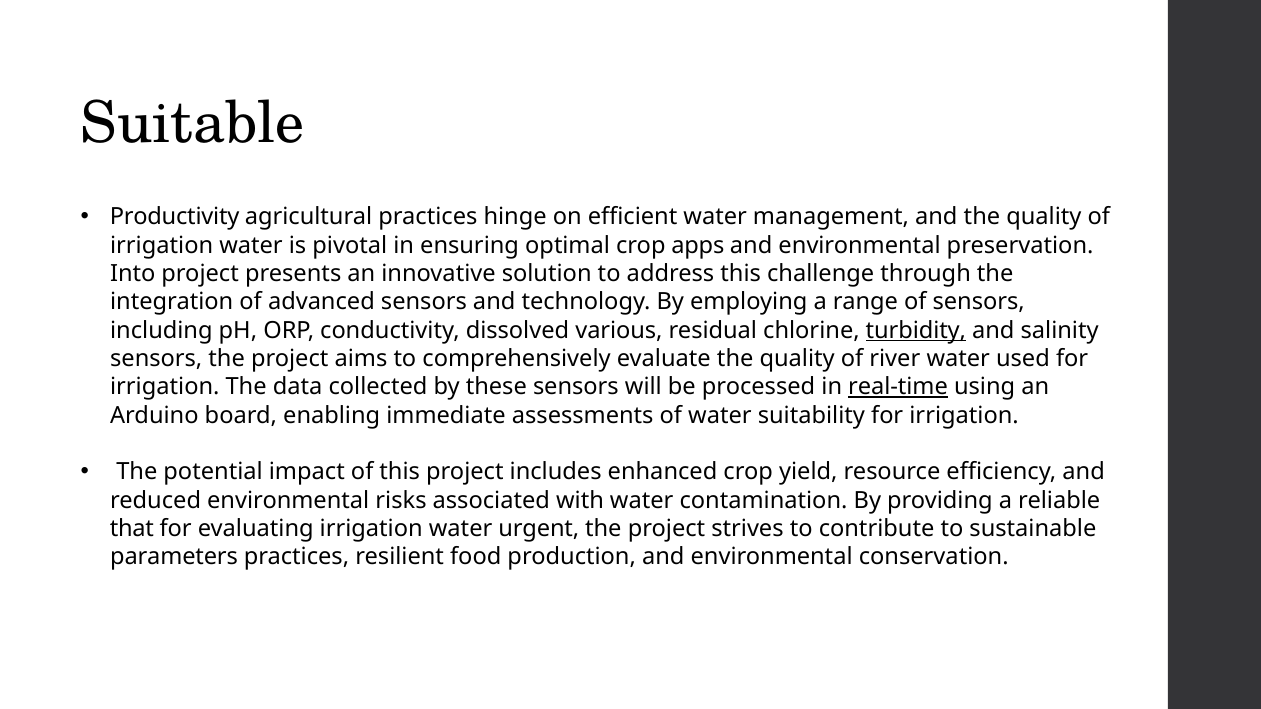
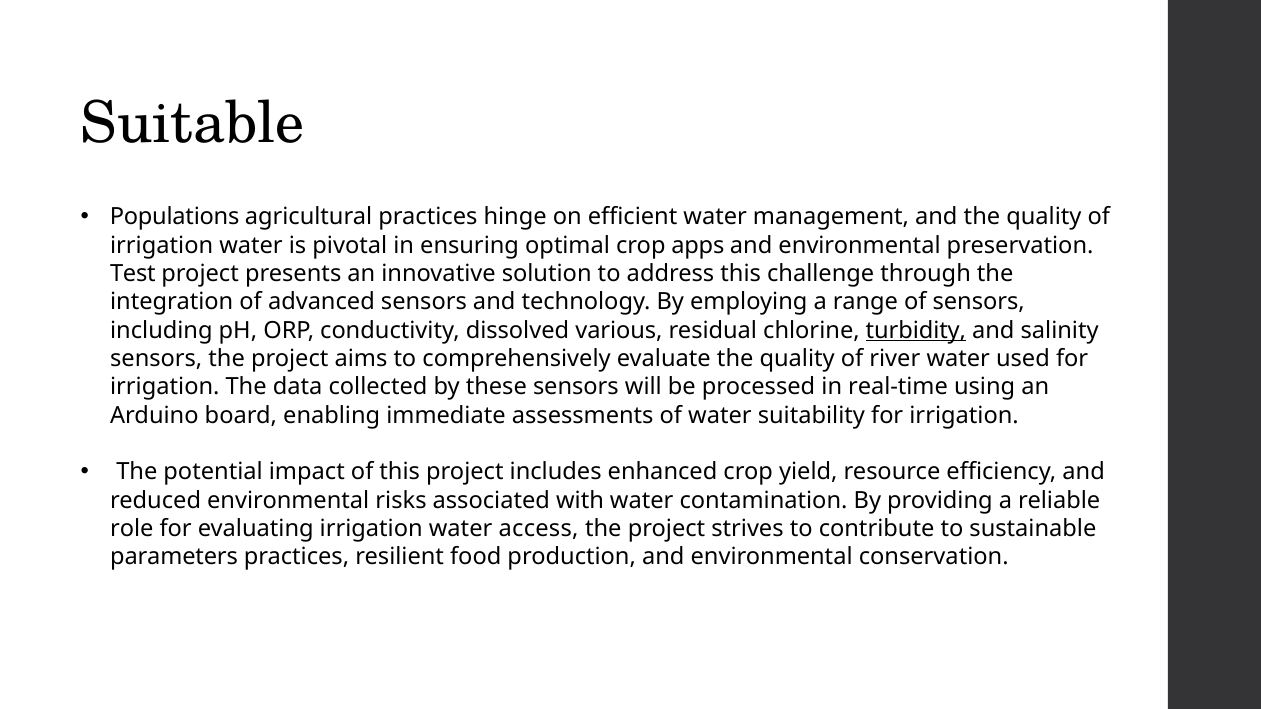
Productivity: Productivity -> Populations (175, 217)
Into: Into -> Test (133, 274)
real-time underline: present -> none (898, 387)
that: that -> role (132, 529)
urgent: urgent -> access (539, 529)
